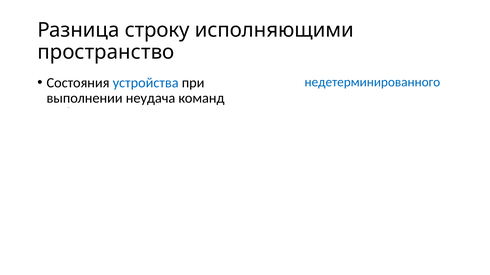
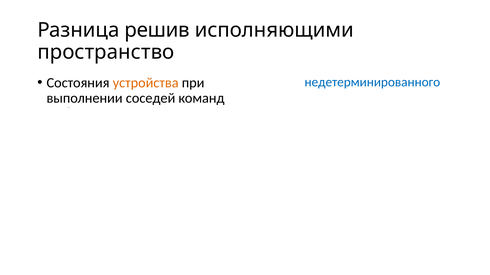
строку: строку -> решив (157, 30)
устройства colour: blue -> orange (146, 83)
неудача: неудача -> соседей (151, 98)
